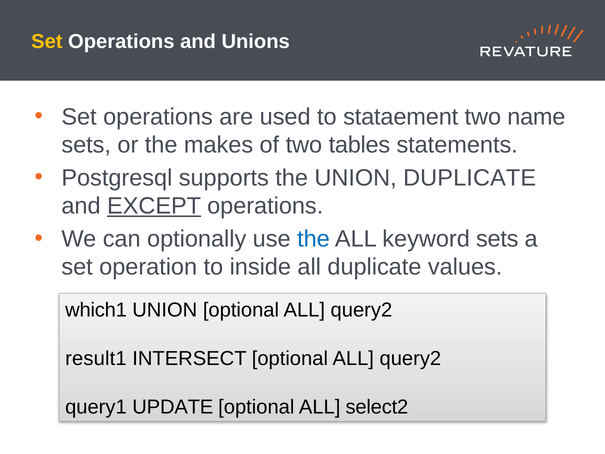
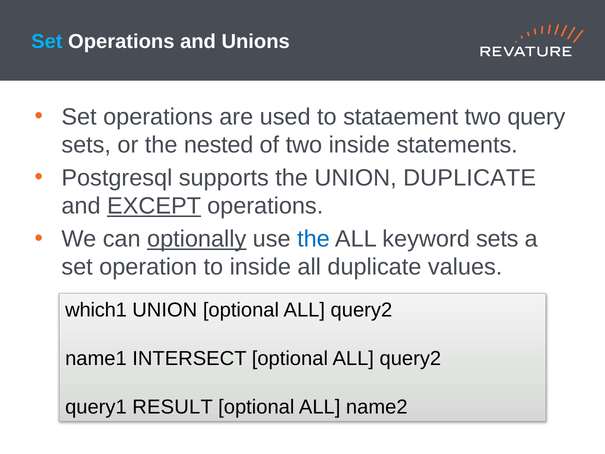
Set colour: yellow -> light blue (47, 42)
name: name -> query (536, 117)
makes: makes -> nested (219, 145)
two tables: tables -> inside (359, 145)
optionally underline: none -> present (197, 239)
result1: result1 -> name1 (96, 359)
UPDATE: UPDATE -> RESULT (173, 407)
select2: select2 -> name2 (377, 407)
